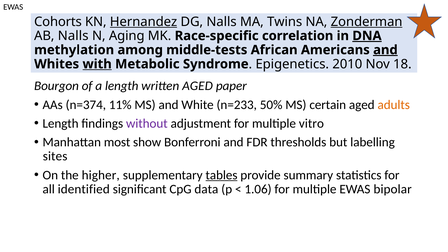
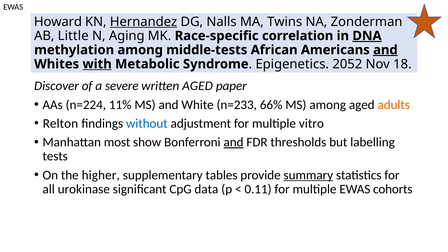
Cohorts: Cohorts -> Howard (58, 22)
Zonderman underline: present -> none (367, 22)
AB Nalls: Nalls -> Little (73, 36)
2010: 2010 -> 2052 (347, 64)
Bourgon: Bourgon -> Discover (56, 86)
a length: length -> severe (122, 86)
n=374: n=374 -> n=224 (86, 105)
50%: 50% -> 66% (271, 105)
MS certain: certain -> among (328, 105)
Length: Length -> Relton (60, 123)
without colour: purple -> blue (147, 123)
and underline: none -> present (234, 142)
sites: sites -> tests (55, 156)
tables underline: present -> none (222, 175)
summary underline: none -> present (308, 175)
identified: identified -> urokinase (84, 189)
1.06: 1.06 -> 0.11 (258, 189)
bipolar: bipolar -> cohorts (393, 189)
